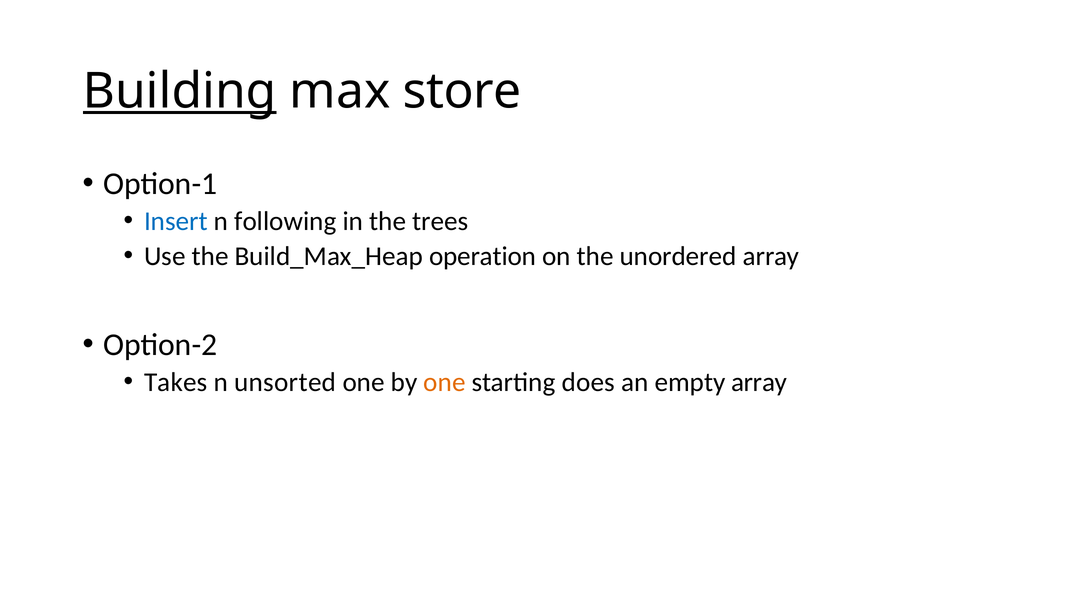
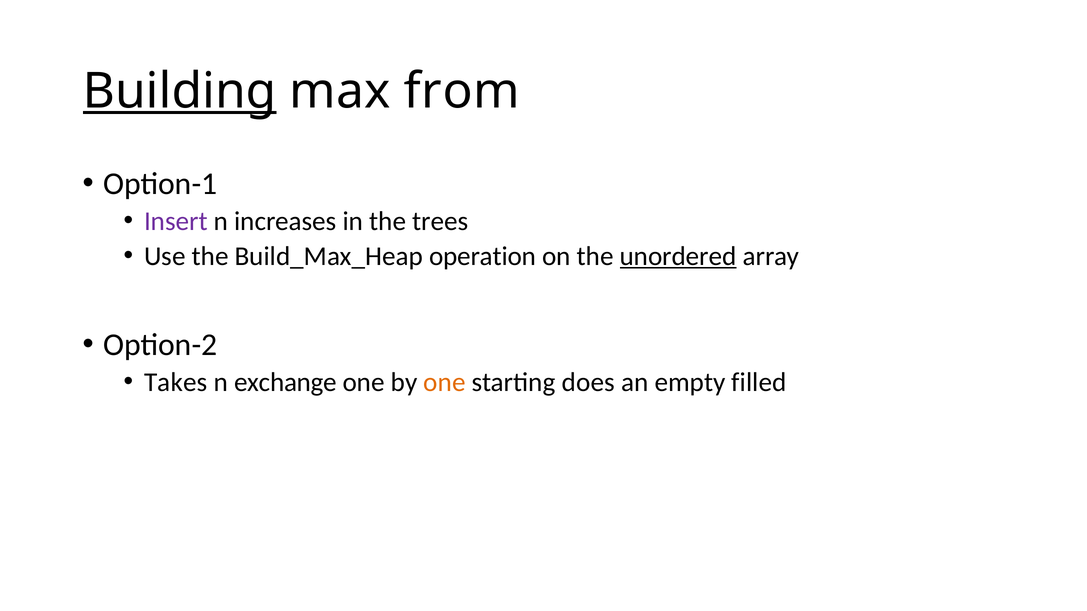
store: store -> from (462, 91)
Insert colour: blue -> purple (176, 221)
following: following -> increases (285, 221)
unordered underline: none -> present (678, 256)
unsorted: unsorted -> exchange (286, 382)
empty array: array -> filled (759, 382)
